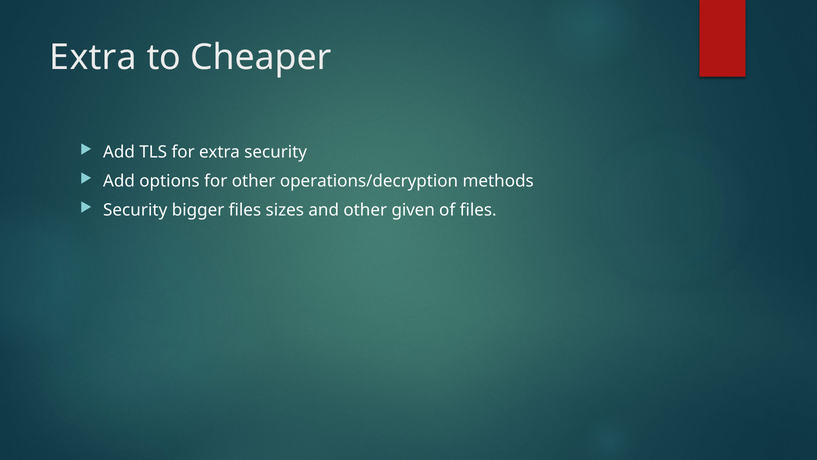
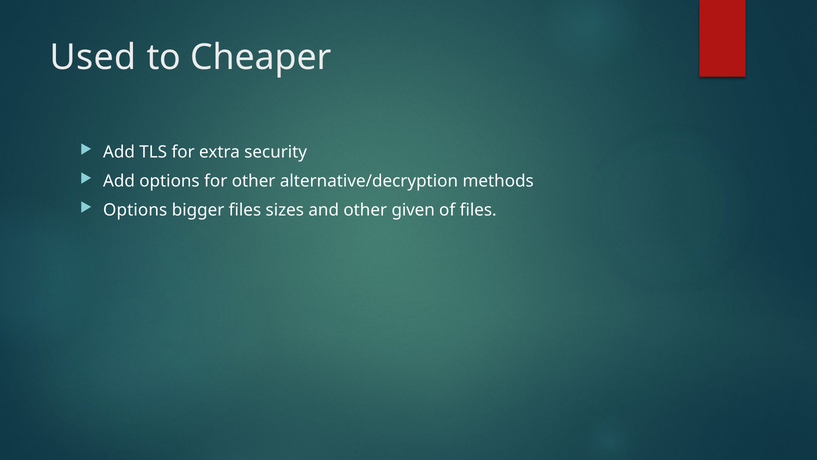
Extra: Extra -> Used (93, 57)
operations/decryption: operations/decryption -> alternative/decryption (369, 181)
Security: Security -> Options (135, 210)
